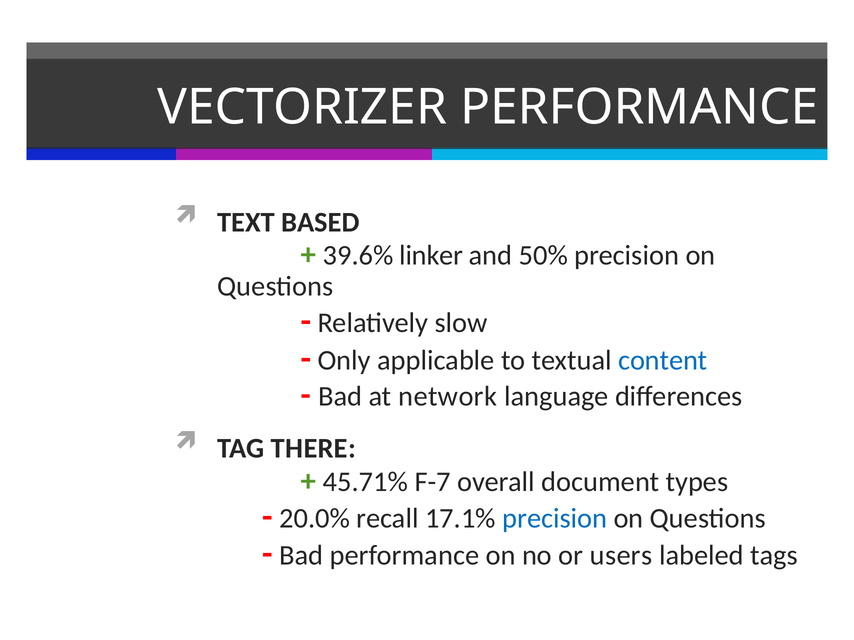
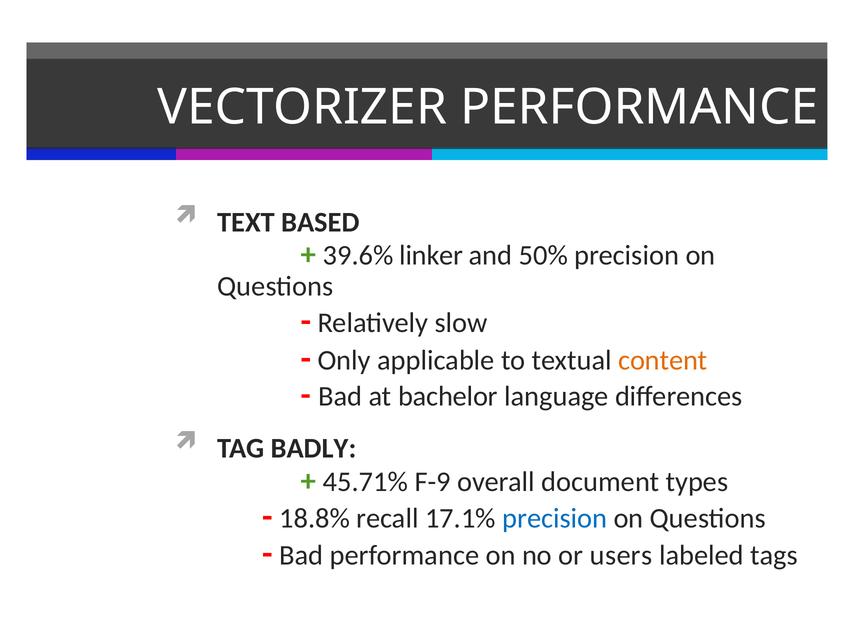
content colour: blue -> orange (663, 360)
network: network -> bachelor (448, 396)
THERE: THERE -> BADLY (314, 449)
F-7: F-7 -> F-9 (433, 482)
20.0%: 20.0% -> 18.8% (315, 519)
